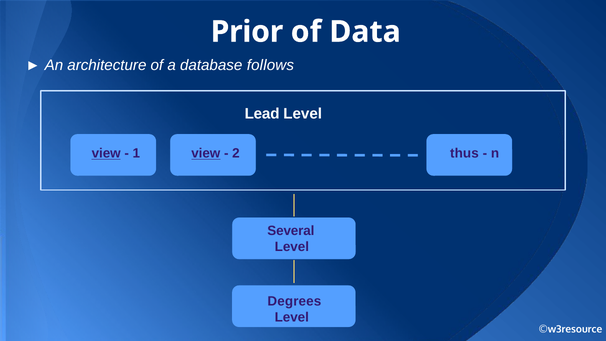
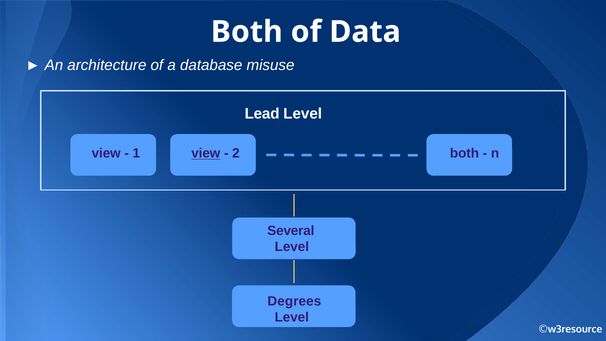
Prior: Prior -> Both (247, 32)
follows: follows -> misuse (270, 65)
view underline: present -> none (106, 153)
2 thus: thus -> both (464, 153)
